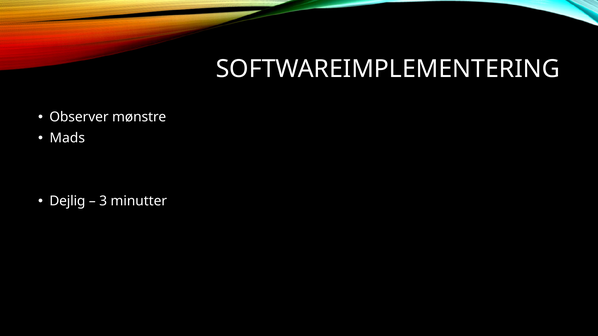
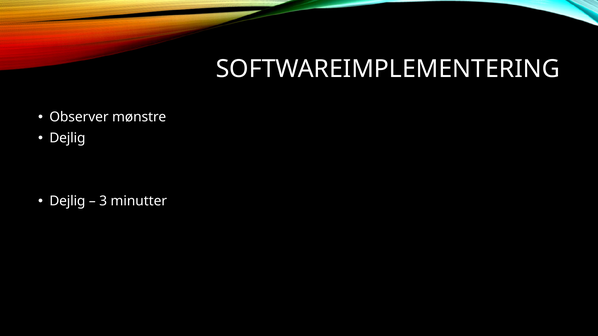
Mads: Mads -> Dejlig (67, 138)
